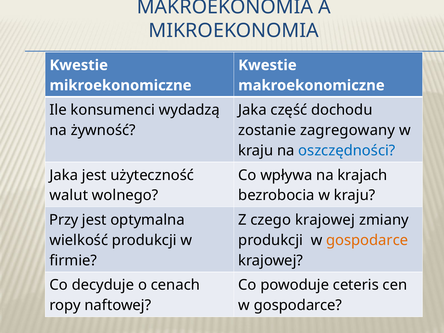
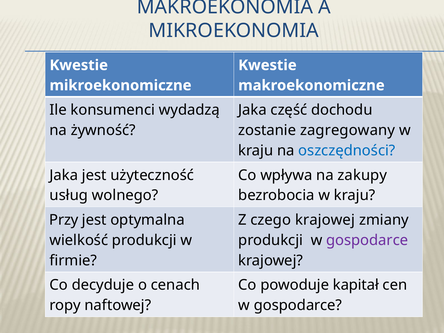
krajach: krajach -> zakupy (362, 175)
walut: walut -> usług (69, 195)
gospodarce colour: orange -> purple (367, 240)
ceteris: ceteris -> kapitał (356, 285)
